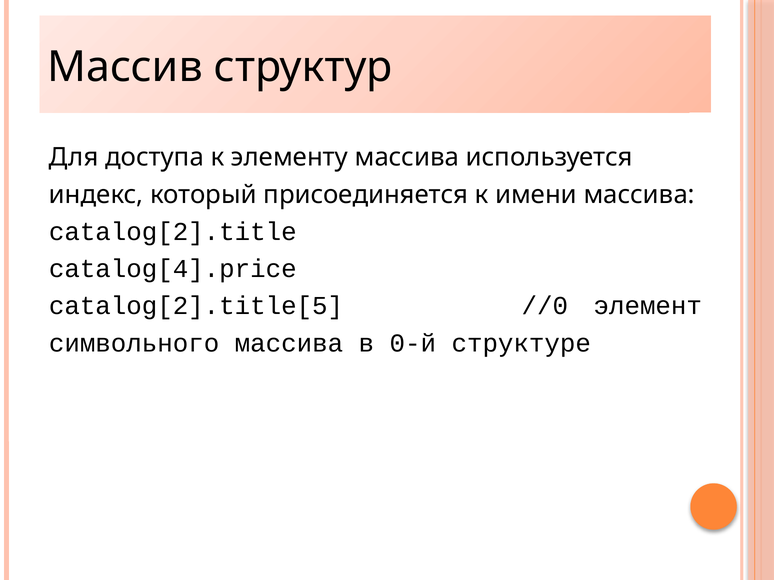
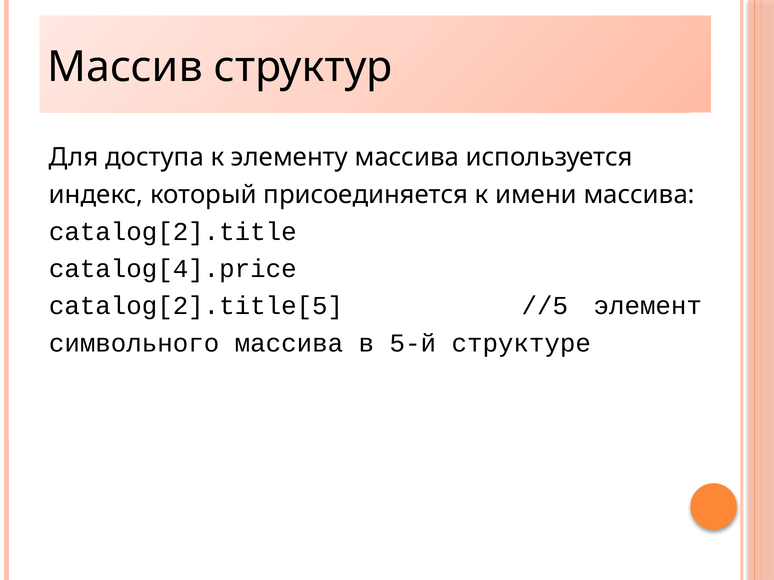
//0: //0 -> //5 (545, 306)
0-й: 0-й -> 5-й (413, 343)
